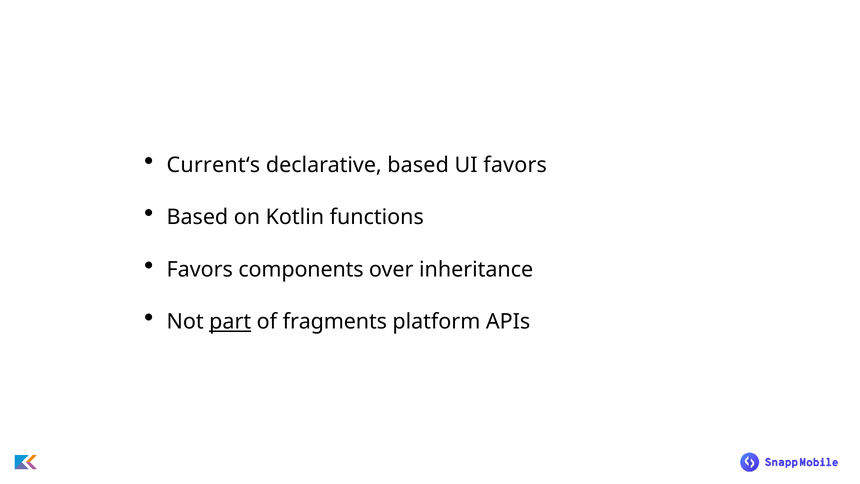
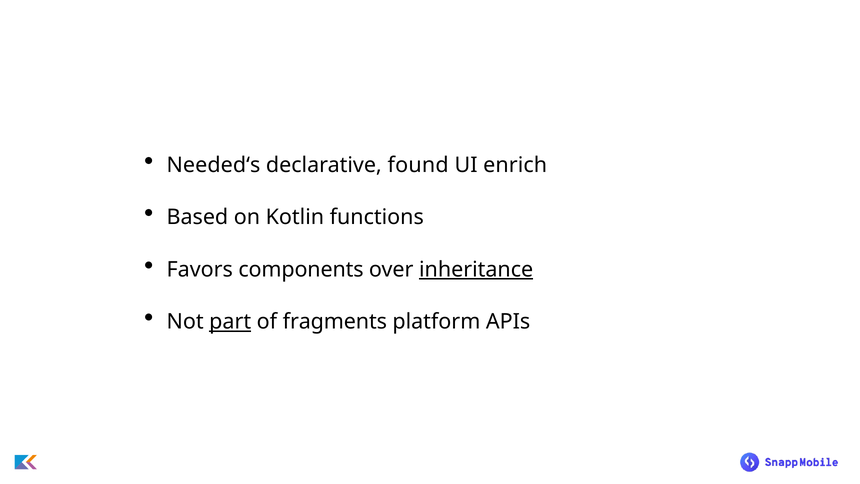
Current‘s: Current‘s -> Needed‘s (213, 165)
declarative based: based -> found (418, 165)
UI favors: favors -> enrich (515, 165)
inheritance underline: none -> present (476, 269)
